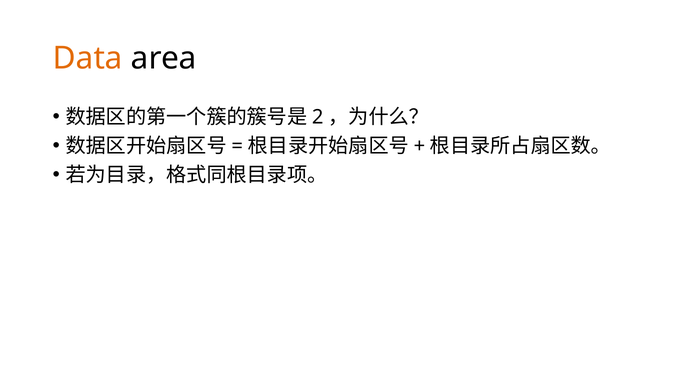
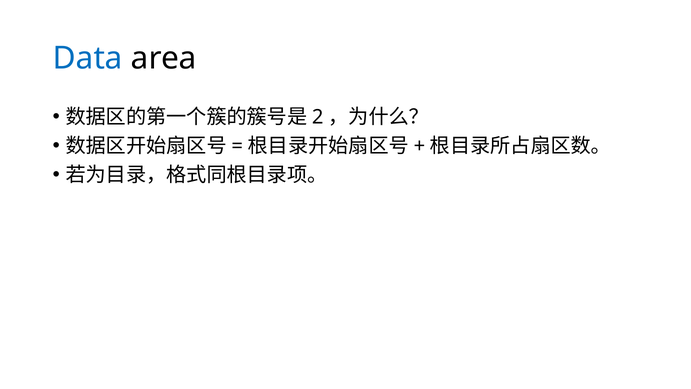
Data colour: orange -> blue (88, 58)
